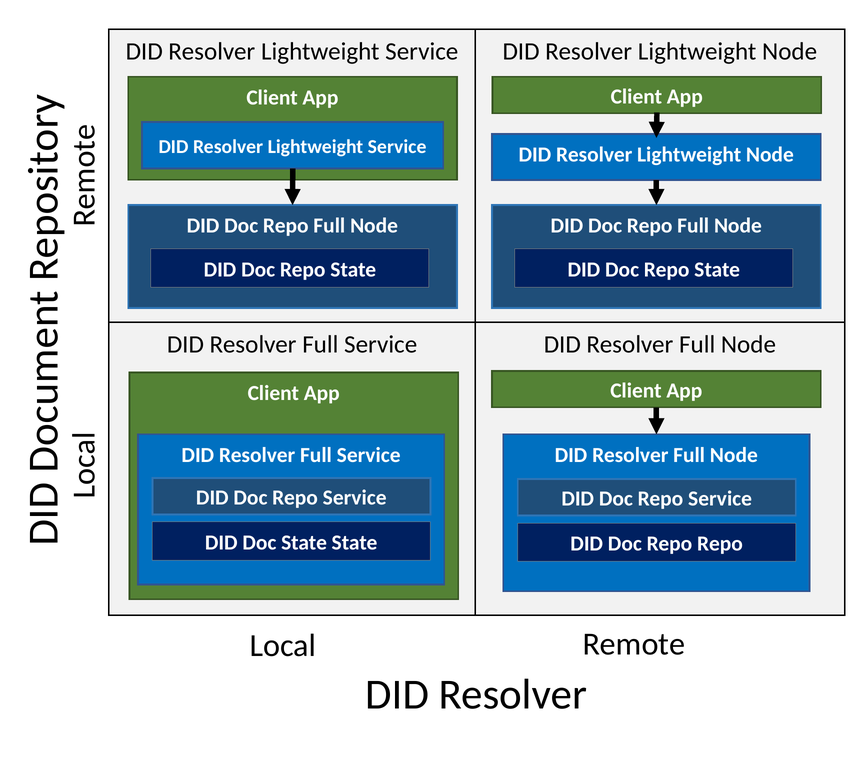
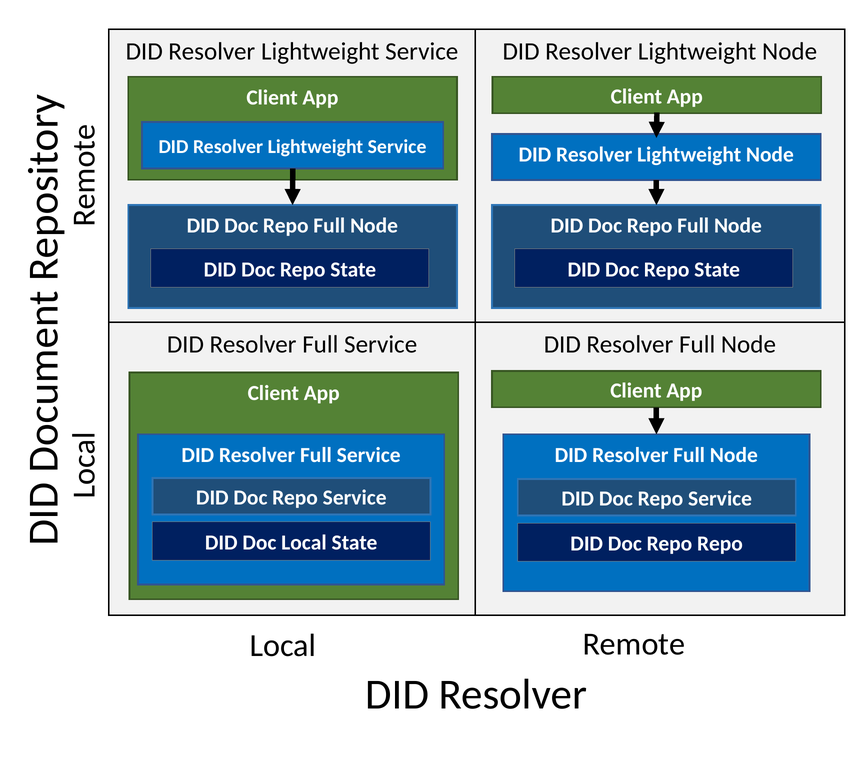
Doc State: State -> Local (304, 543)
